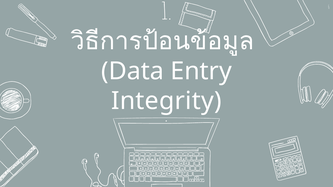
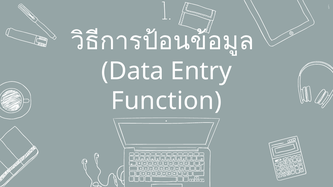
Integrity: Integrity -> Function (166, 101)
